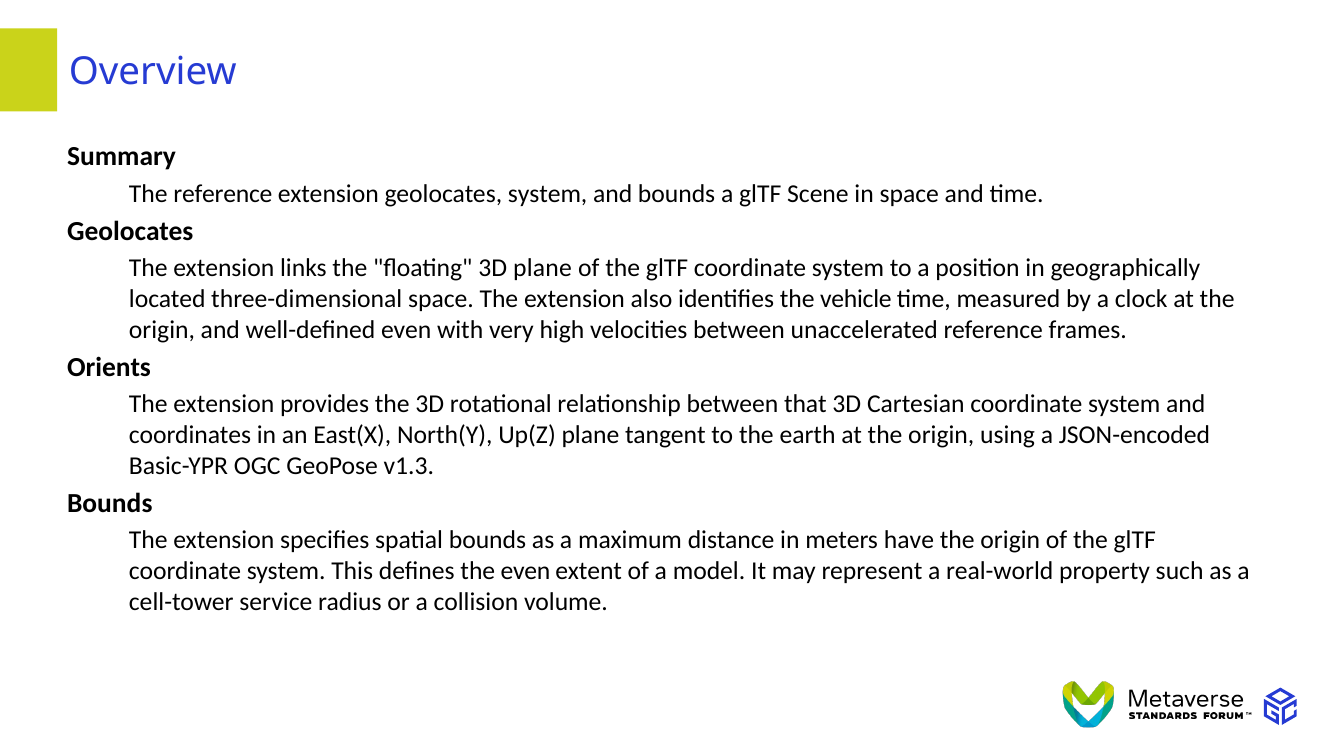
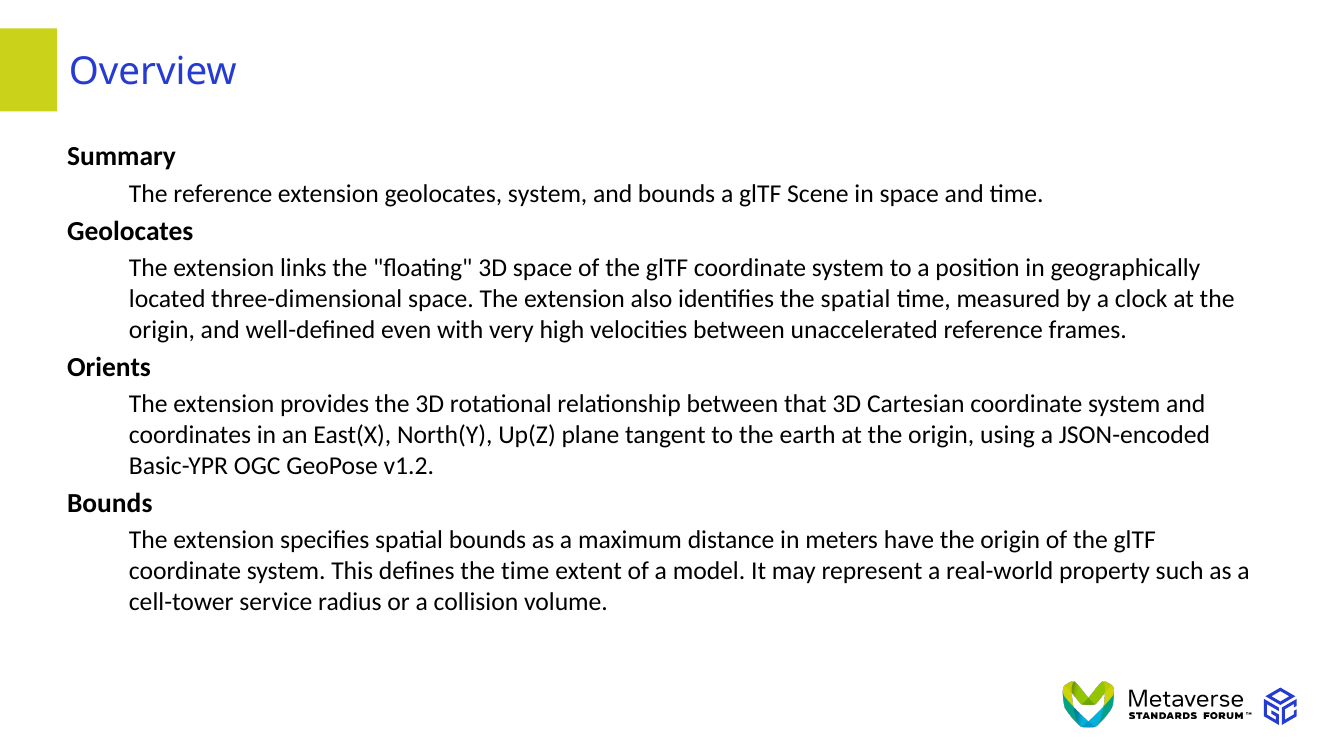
3D plane: plane -> space (543, 268)
the vehicle: vehicle -> spatial (856, 299)
v1.3: v1.3 -> v1.2 (409, 466)
the even: even -> time (525, 571)
